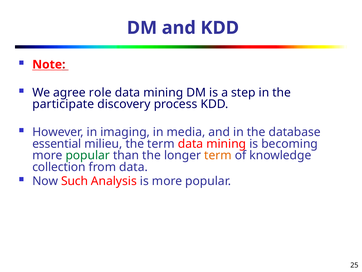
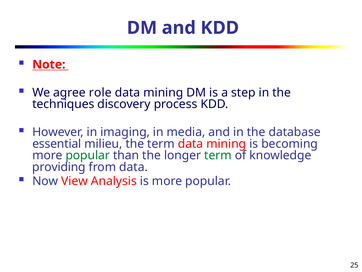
participate: participate -> techniques (63, 104)
term colour: orange -> green (218, 155)
collection: collection -> providing (59, 167)
Such: Such -> View (74, 181)
